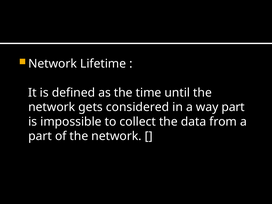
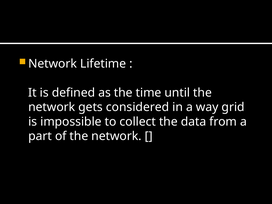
way part: part -> grid (233, 107)
